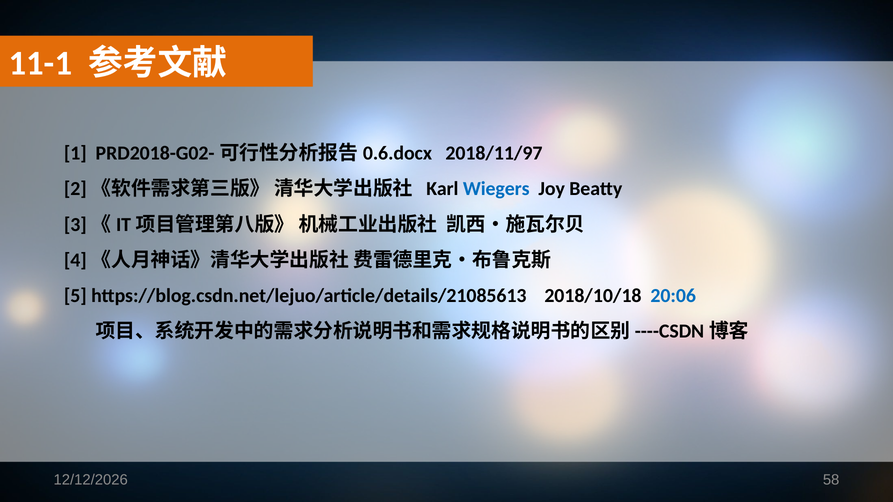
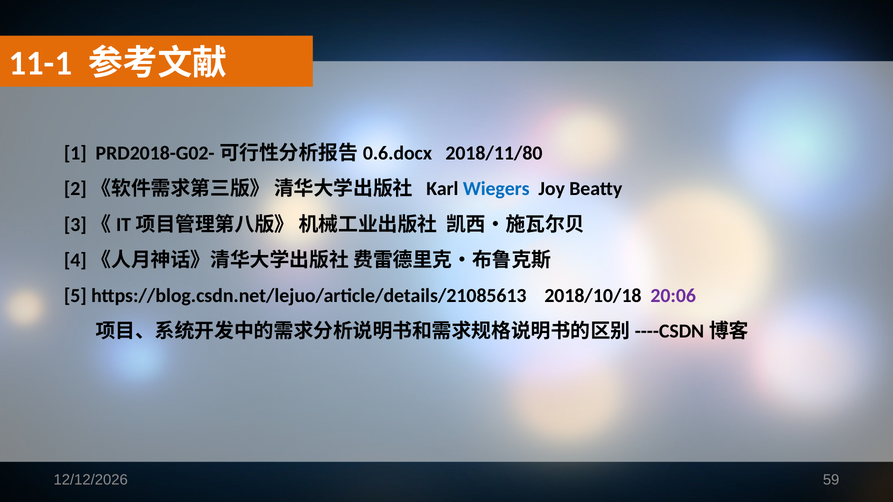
2018/11/97: 2018/11/97 -> 2018/11/80 (494, 153)
20:06 colour: blue -> purple (673, 296)
58: 58 -> 59 (831, 480)
